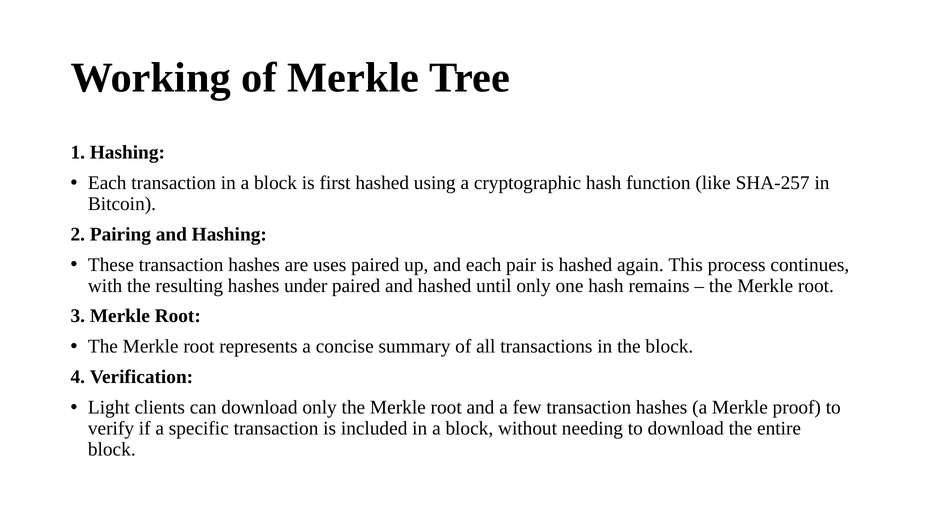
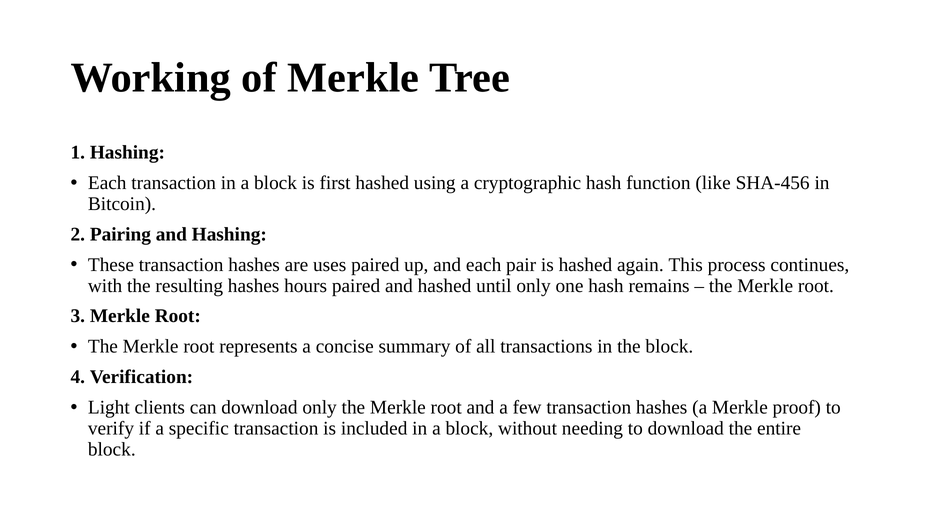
SHA-257: SHA-257 -> SHA-456 (773, 183)
under: under -> hours (306, 286)
